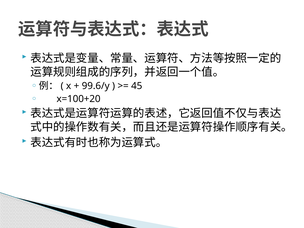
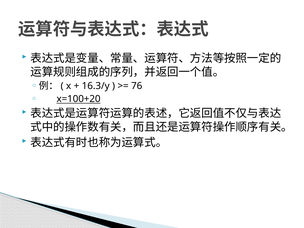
99.6/y: 99.6/y -> 16.3/y (96, 86)
45: 45 -> 76 (137, 86)
x=100+20 underline: none -> present (79, 99)
